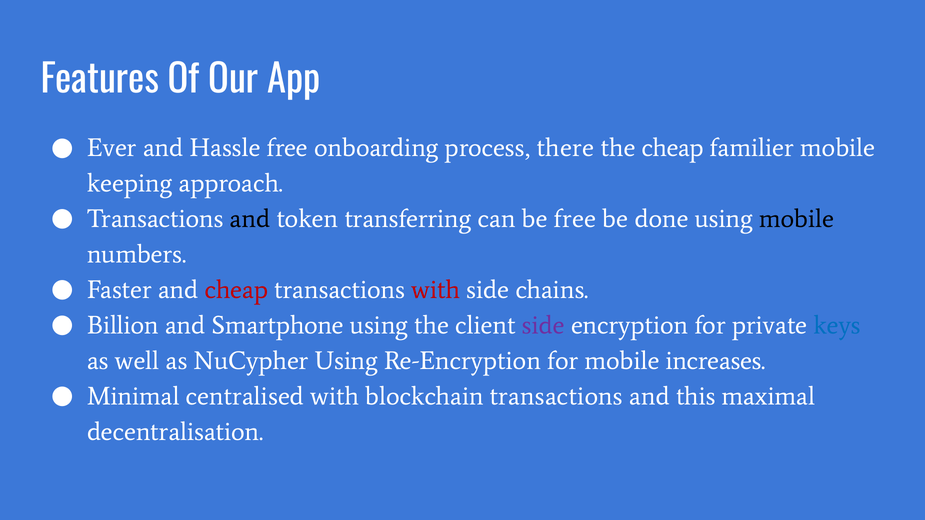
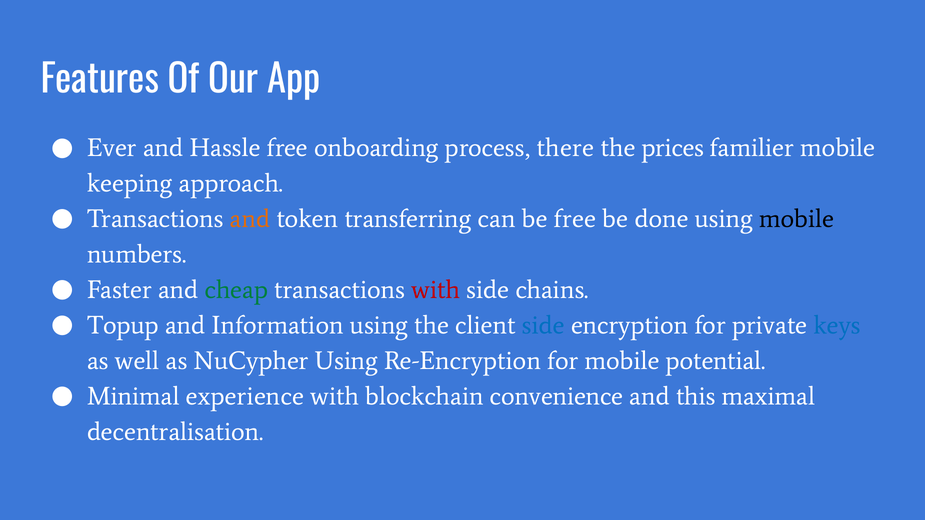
the cheap: cheap -> prices (673, 148)
and colour: black -> orange (250, 219)
cheap colour: red -> green (236, 290)
Billion: Billion -> Topup (123, 325)
Smartphone: Smartphone -> Information (278, 325)
side colour: purple -> blue (543, 325)
increases: increases -> potential (716, 361)
centralised: centralised -> experience (245, 396)
blockchain transactions: transactions -> convenience (556, 396)
